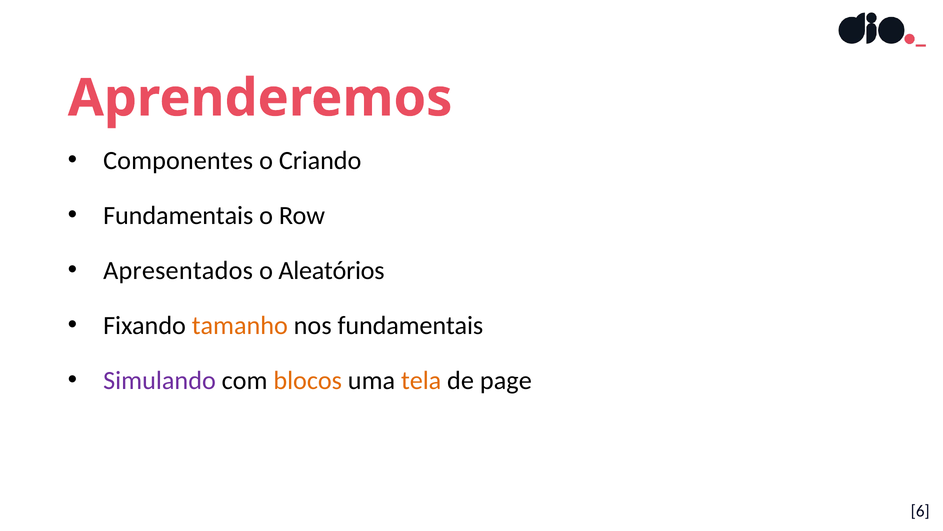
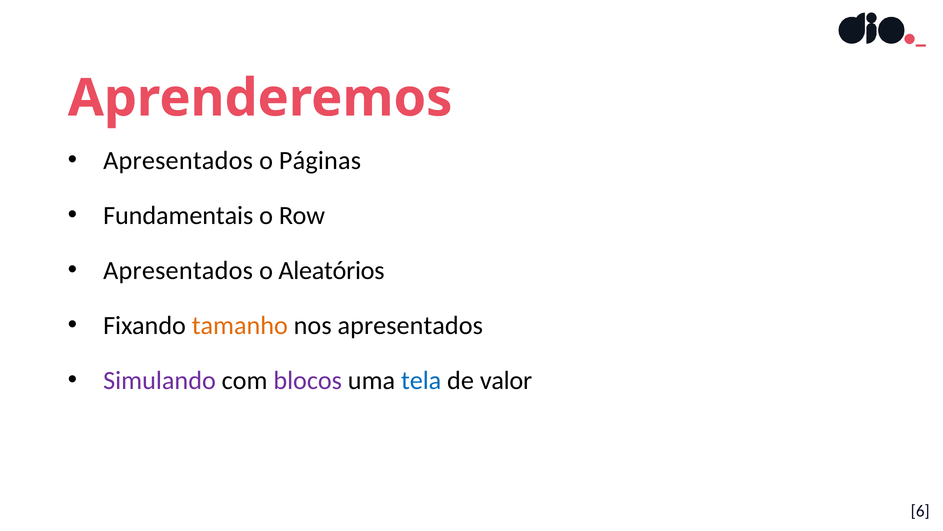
Componentes: Componentes -> Apresentados (178, 160)
Criando: Criando -> Páginas (320, 160)
nos fundamentais: fundamentais -> apresentados (410, 325)
blocos colour: orange -> purple (308, 380)
tela colour: orange -> blue (421, 380)
page: page -> valor (506, 380)
